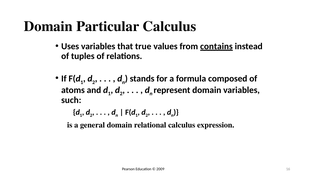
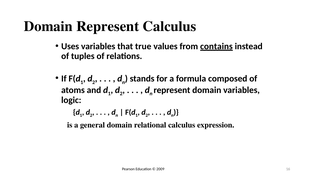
Domain Particular: Particular -> Represent (108, 26)
such: such -> logic (71, 100)
